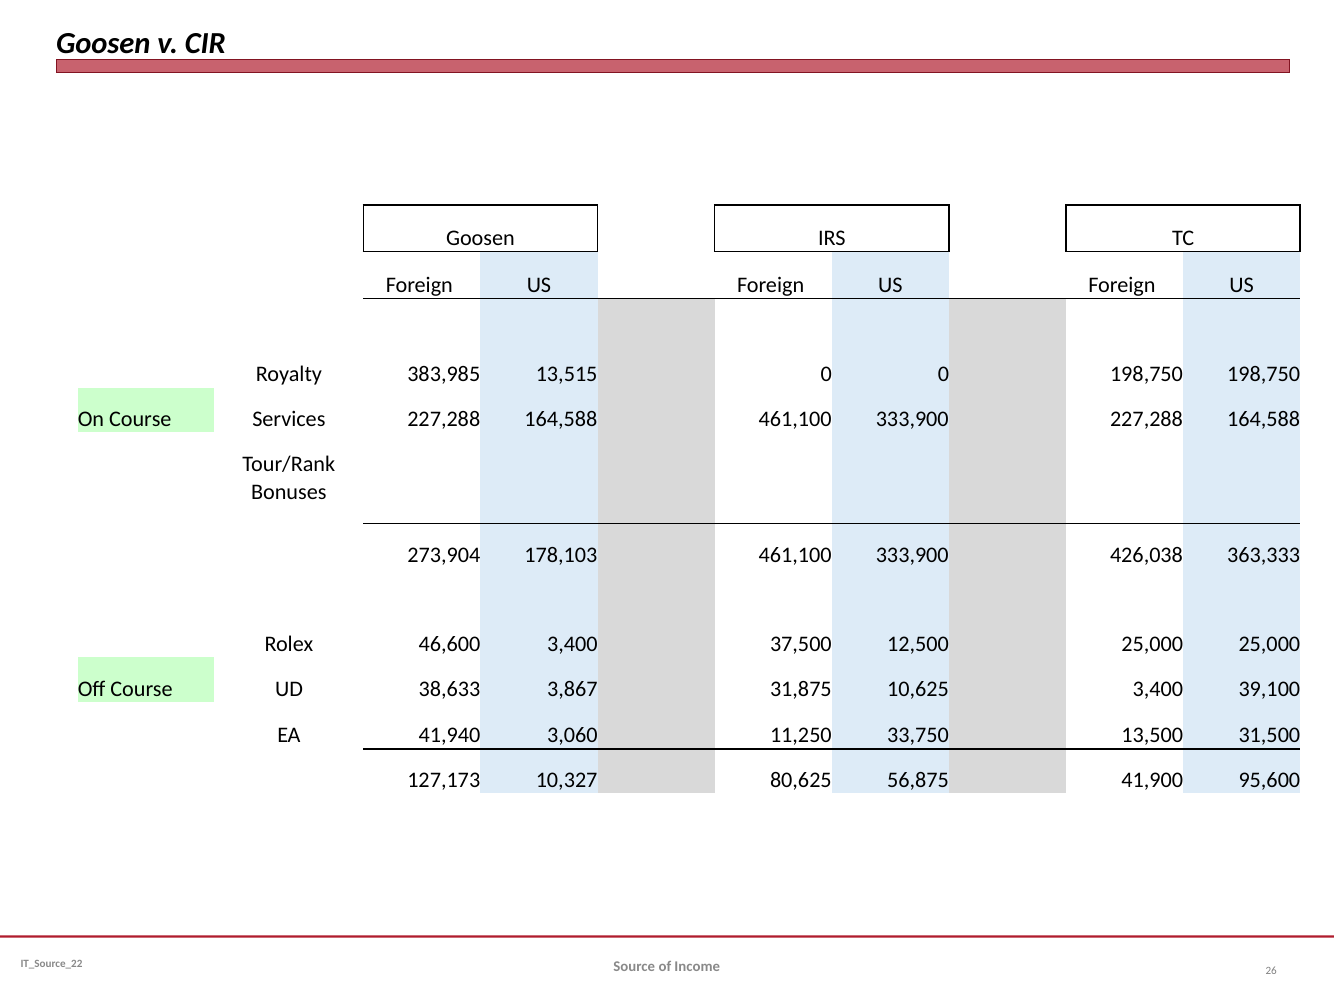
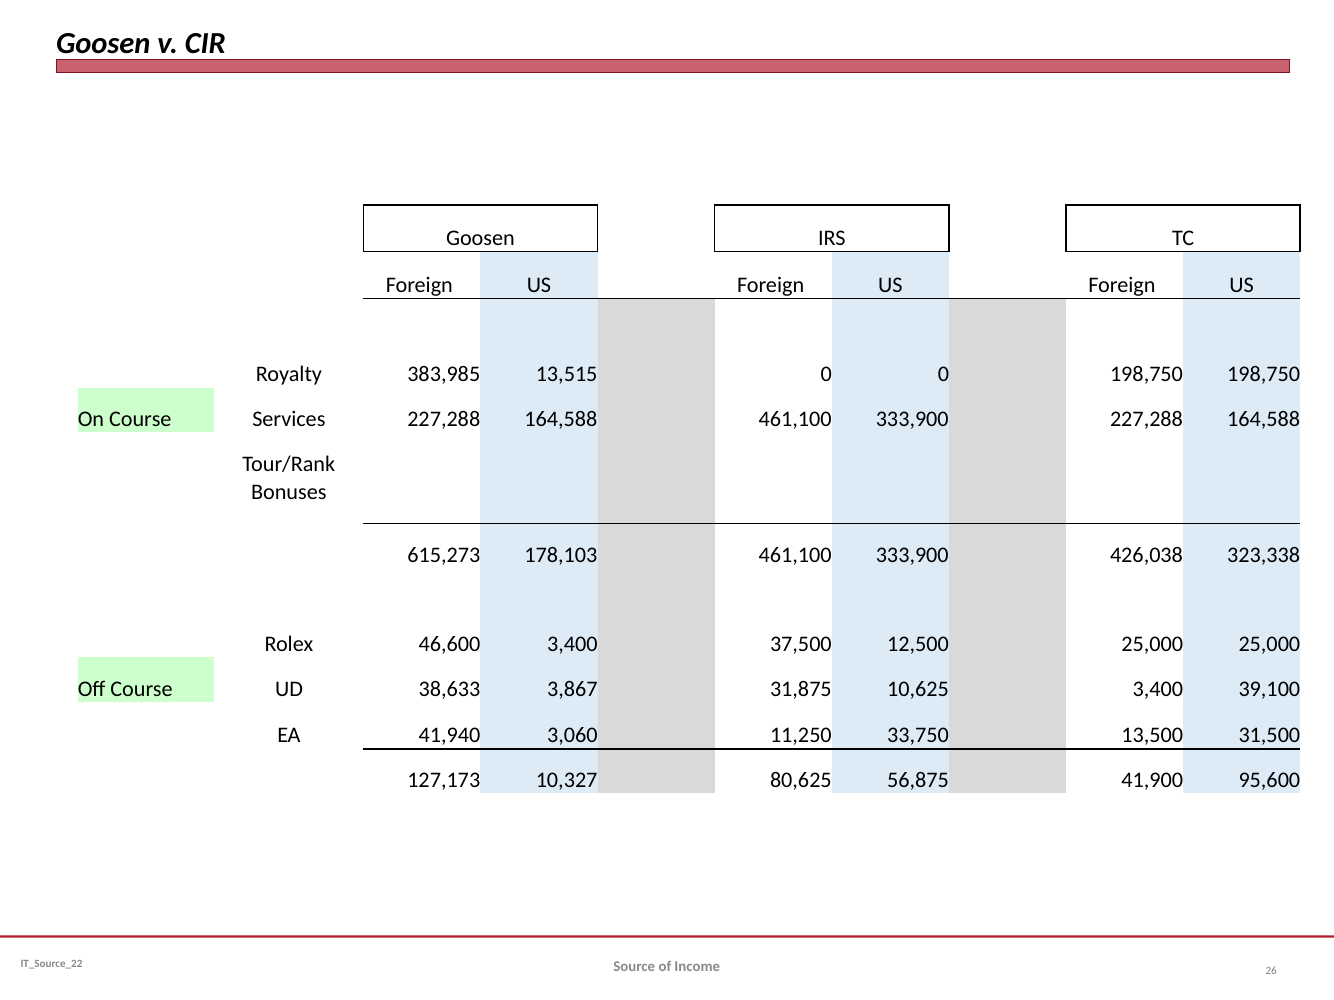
273,904: 273,904 -> 615,273 (444, 555)
363,333: 363,333 -> 323,338 (1264, 555)
